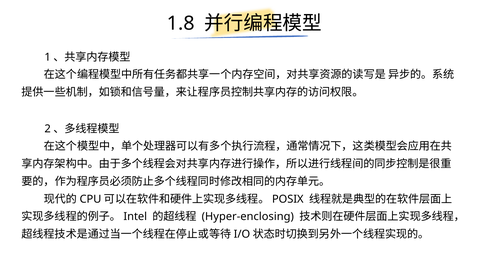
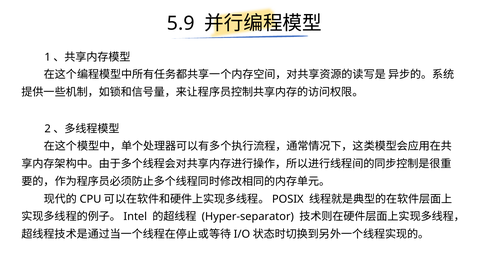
1.8: 1.8 -> 5.9 (181, 23)
Hyper-enclosing: Hyper-enclosing -> Hyper-separator (248, 217)
